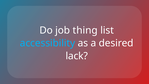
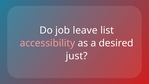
thing: thing -> leave (85, 30)
accessibility colour: light blue -> pink (47, 43)
lack: lack -> just (77, 56)
